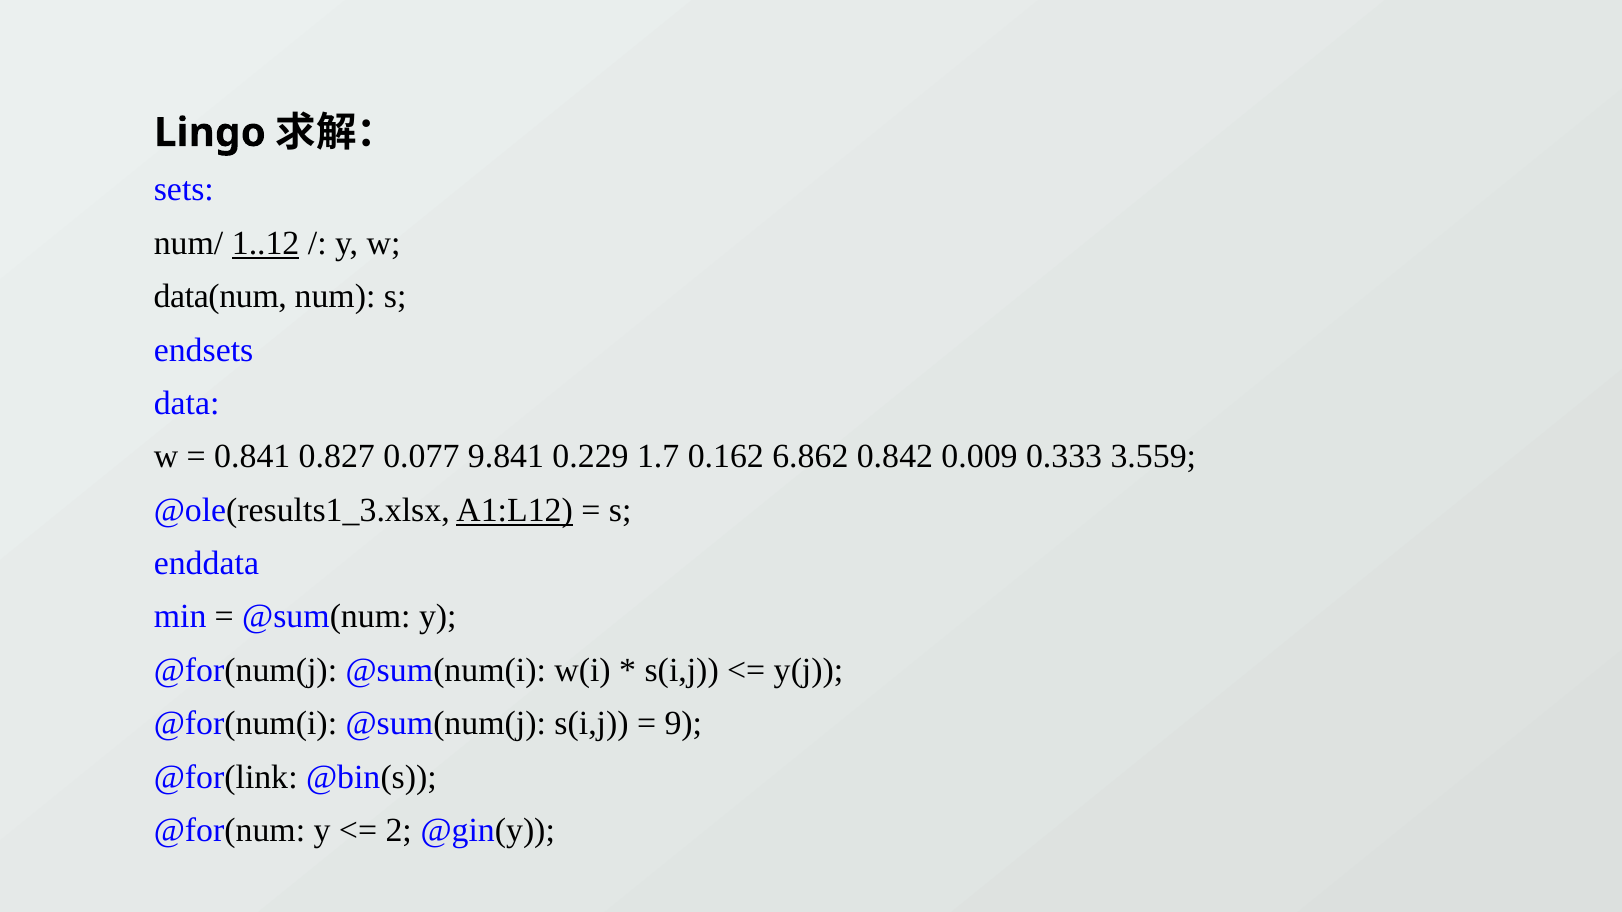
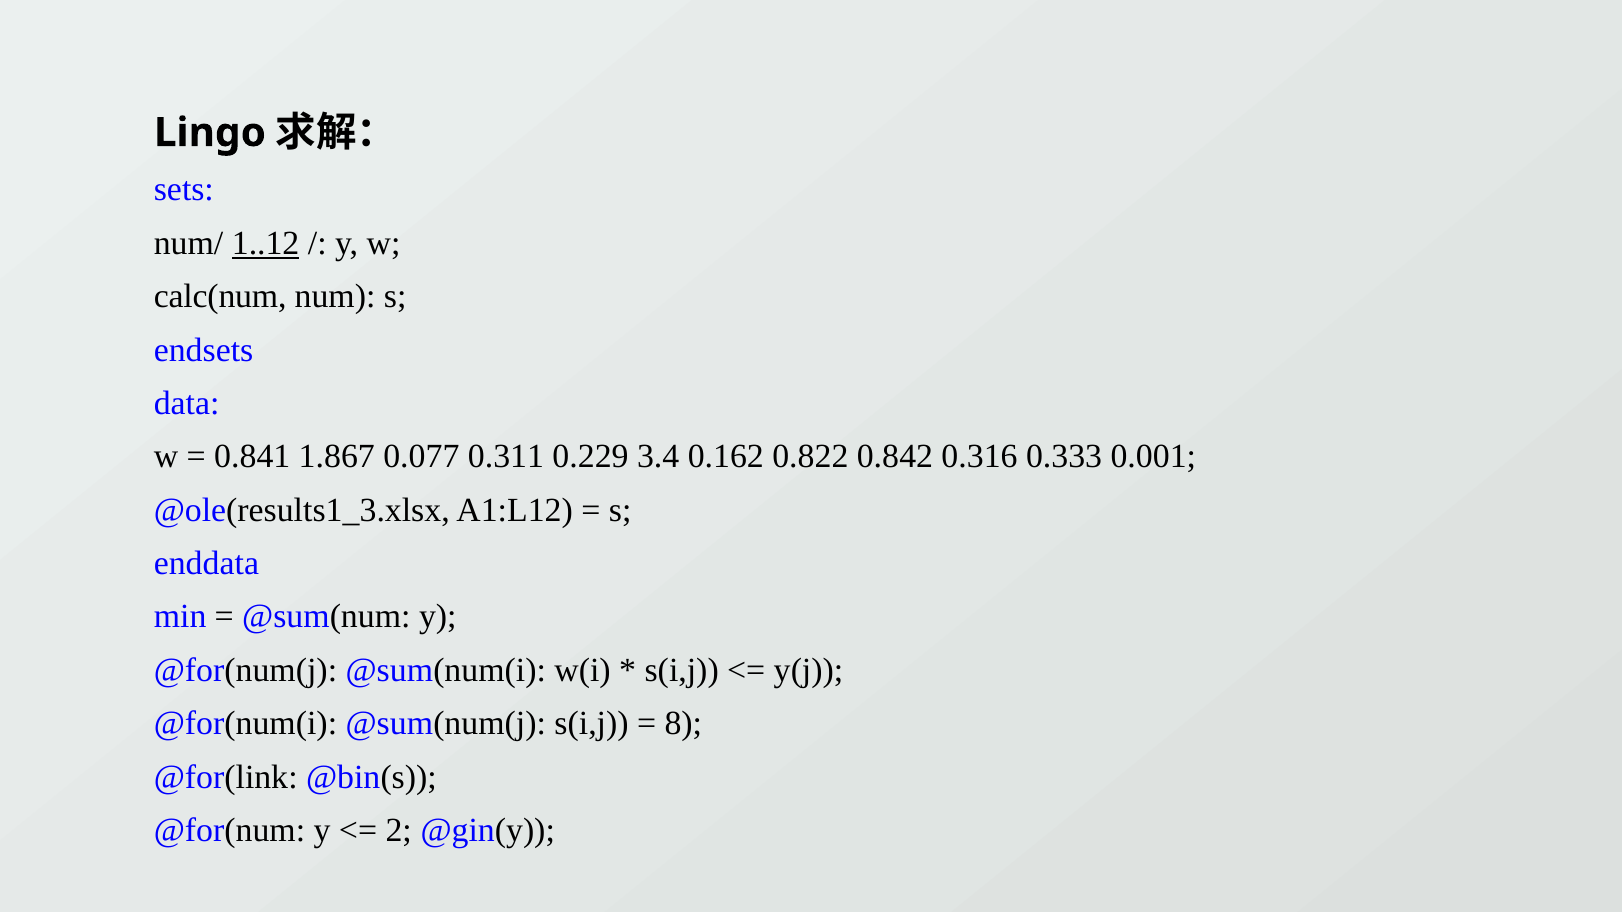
data(num: data(num -> calc(num (220, 297)
0.827: 0.827 -> 1.867 (337, 457)
9.841: 9.841 -> 0.311 (506, 457)
1.7: 1.7 -> 3.4 (658, 457)
6.862: 6.862 -> 0.822 (810, 457)
0.009: 0.009 -> 0.316 (980, 457)
3.559: 3.559 -> 0.001 (1153, 457)
A1:L12 underline: present -> none (515, 510)
9: 9 -> 8 (683, 724)
